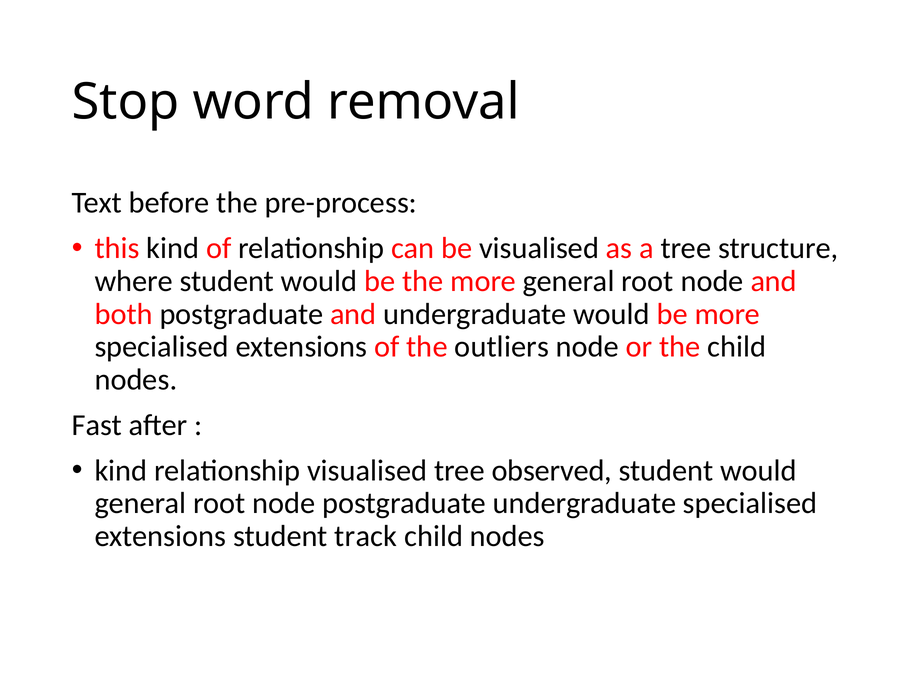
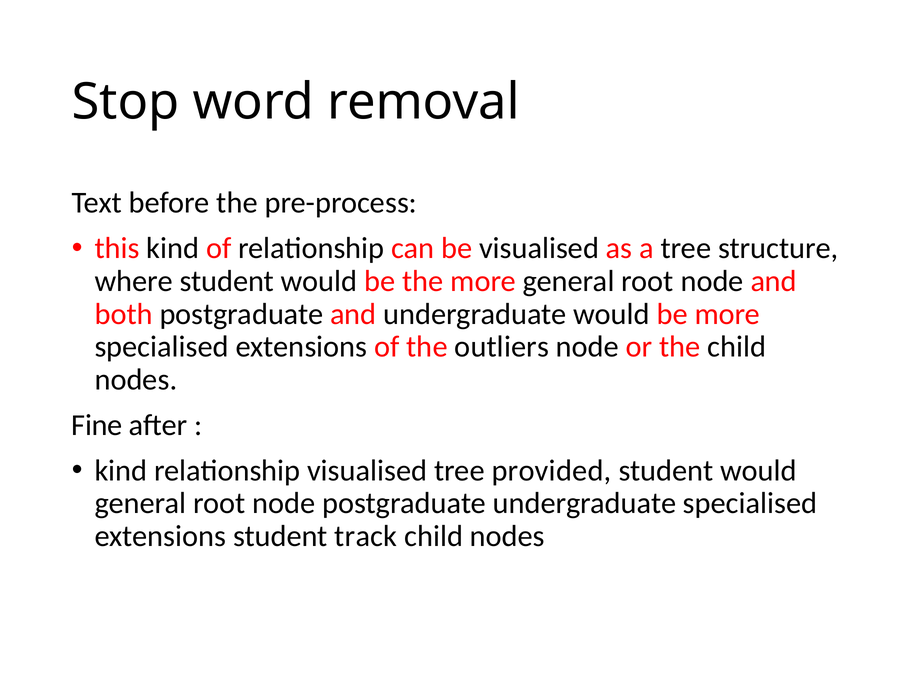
Fast: Fast -> Fine (97, 425)
observed: observed -> provided (552, 471)
